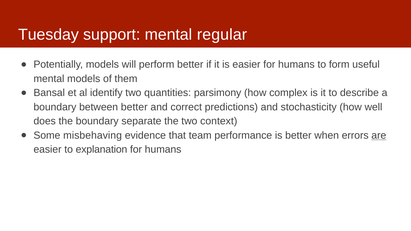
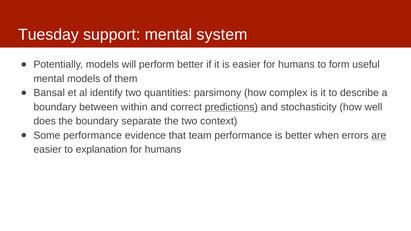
regular: regular -> system (222, 35)
between better: better -> within (134, 107)
predictions underline: none -> present (231, 107)
Some misbehaving: misbehaving -> performance (93, 136)
